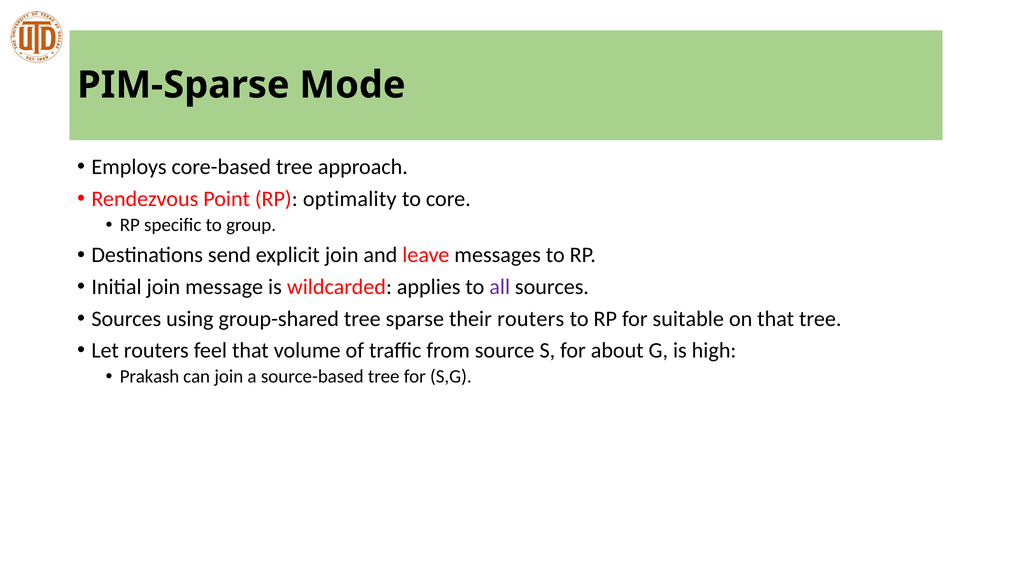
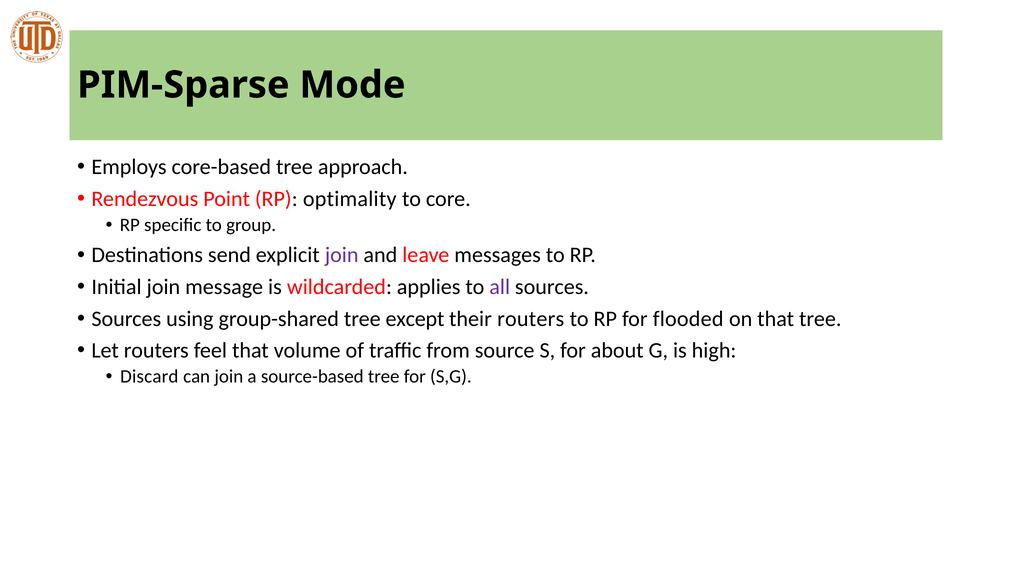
join colour: black -> purple (342, 255)
sparse: sparse -> except (415, 319)
suitable: suitable -> flooded (688, 319)
Prakash: Prakash -> Discard (149, 377)
